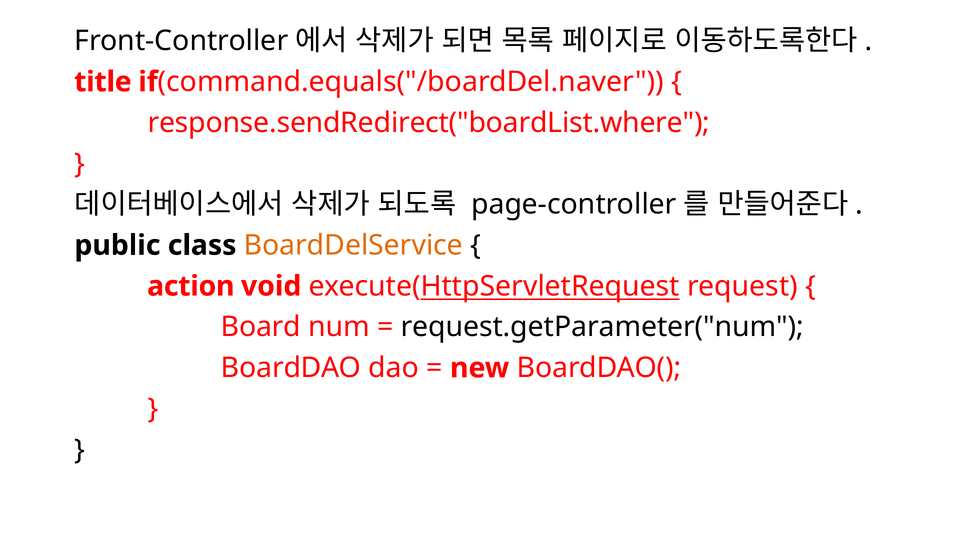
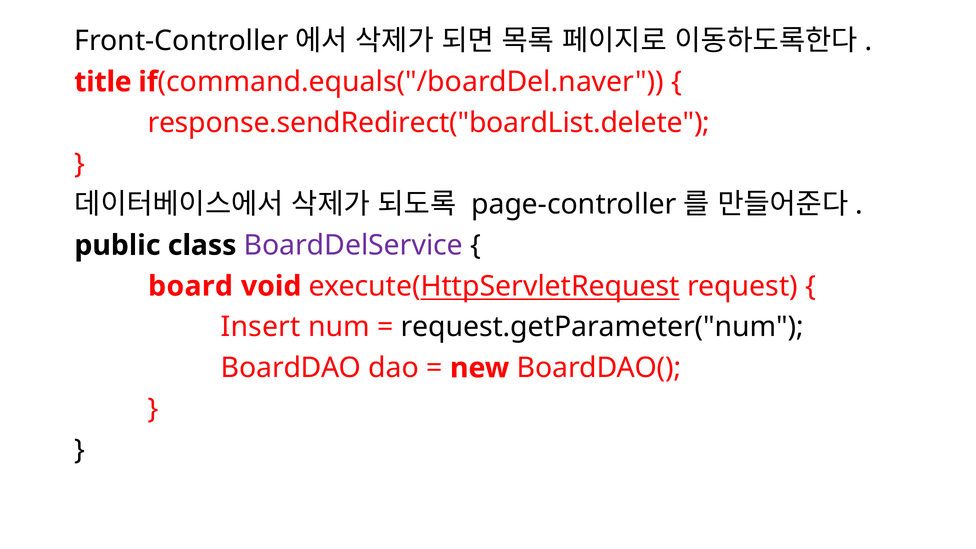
response.sendRedirect("boardList.where: response.sendRedirect("boardList.where -> response.sendRedirect("boardList.delete (429, 123)
BoardDelService colour: orange -> purple (353, 245)
action: action -> board (191, 286)
Board: Board -> Insert (261, 327)
